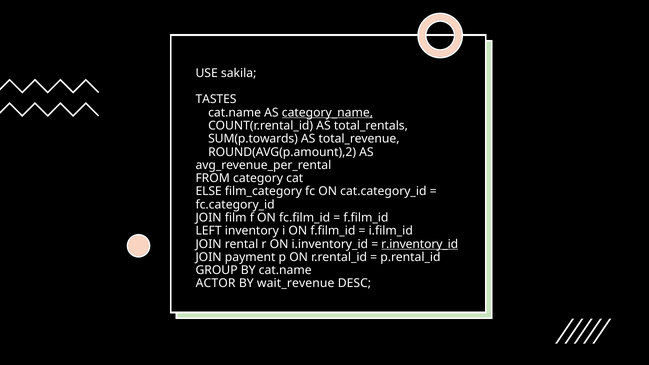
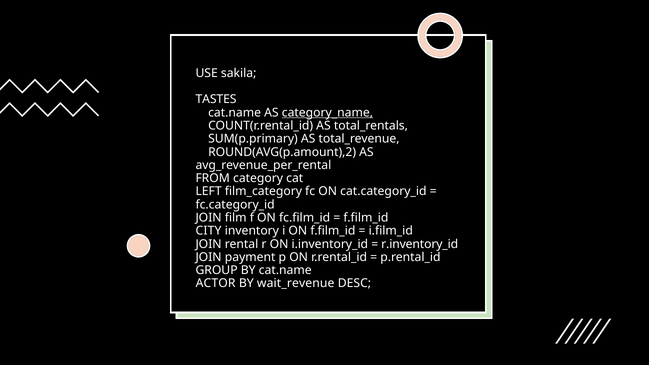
SUM(p.towards: SUM(p.towards -> SUM(p.primary (253, 139)
ELSE: ELSE -> LEFT (209, 191)
LEFT: LEFT -> CITY (208, 231)
r.inventory_id underline: present -> none (420, 244)
